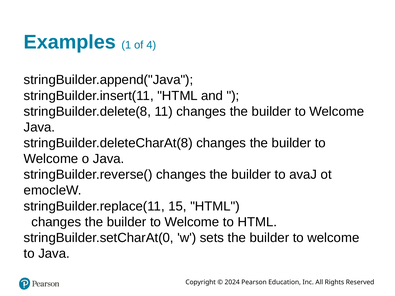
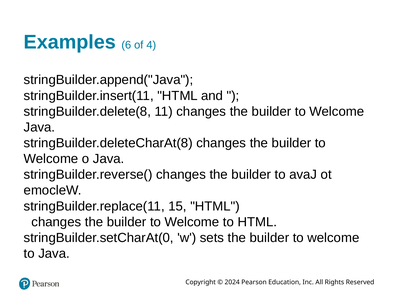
1: 1 -> 6 (126, 45)
